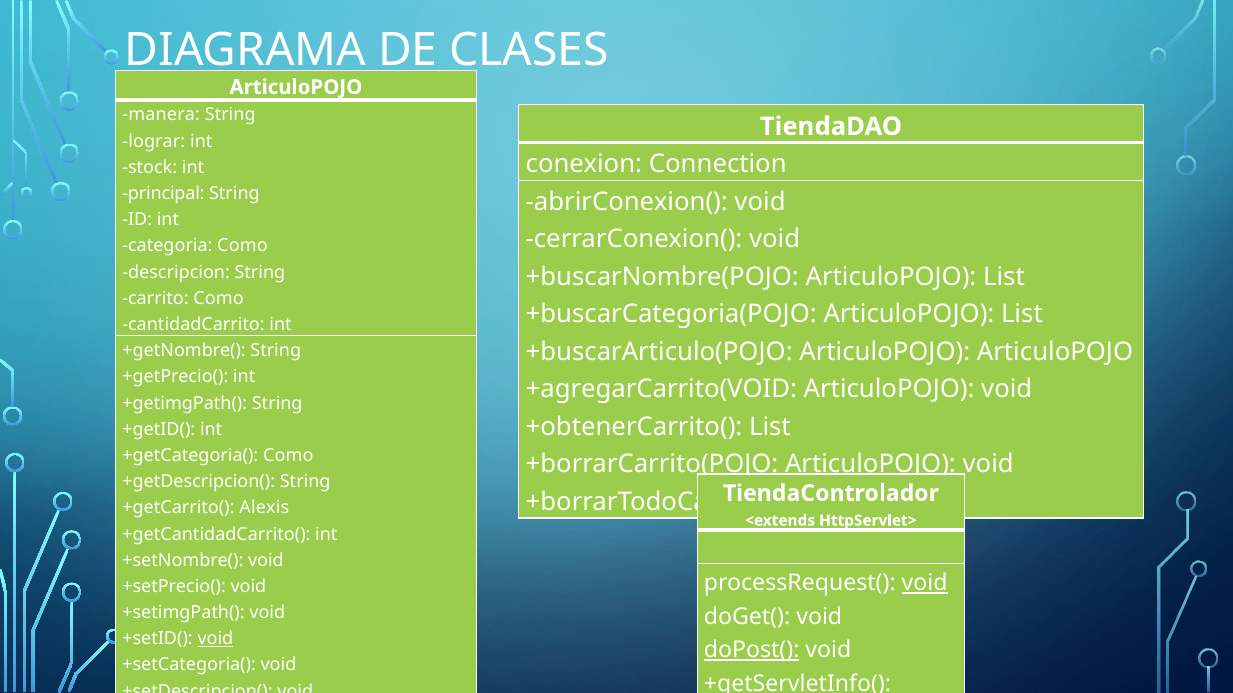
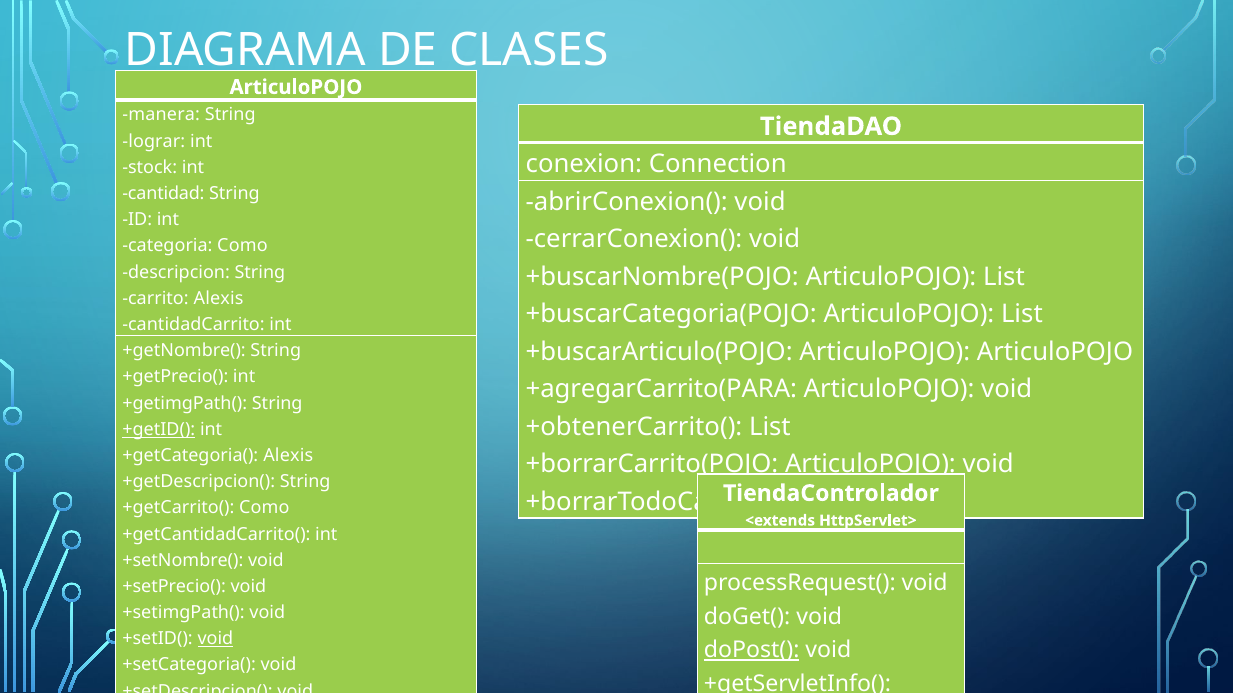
principal: principal -> cantidad (163, 194)
carrito Como: Como -> Alexis (219, 299)
+agregarCarrito(VOID: +agregarCarrito(VOID -> +agregarCarrito(PARA (661, 390)
+getID( underline: none -> present (159, 430)
+getCategoria( Como: Como -> Alexis (288, 456)
+getCarrito( Alexis: Alexis -> Como (264, 508)
void underline: present -> none (925, 583)
